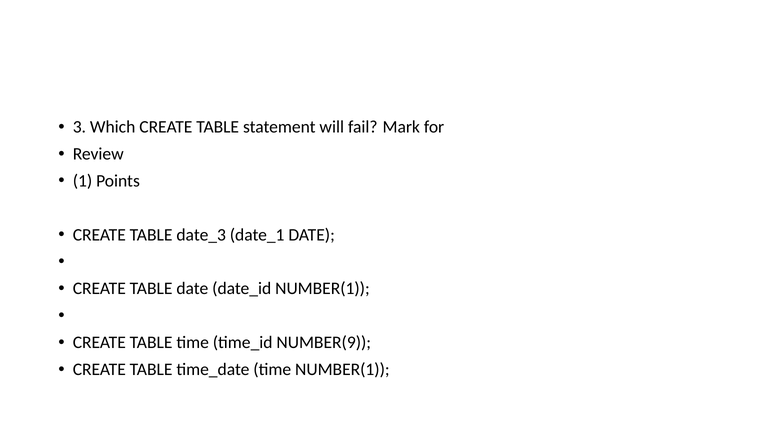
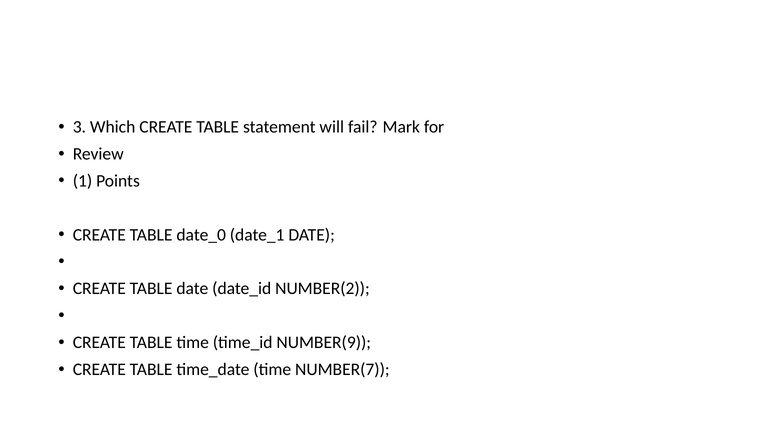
date_3: date_3 -> date_0 (201, 235)
date_id NUMBER(1: NUMBER(1 -> NUMBER(2 (322, 289)
time NUMBER(1: NUMBER(1 -> NUMBER(7 (342, 369)
